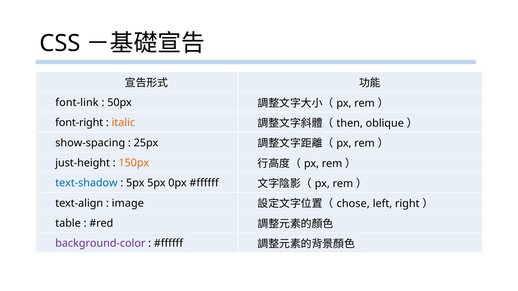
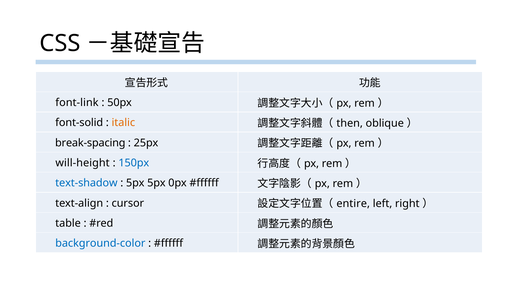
font-right: font-right -> font-solid (79, 123)
show-spacing: show-spacing -> break-spacing (90, 143)
just-height: just-height -> will-height (83, 163)
150px colour: orange -> blue (134, 163)
image: image -> cursor (128, 203)
chose: chose -> entire (353, 204)
background-color colour: purple -> blue (100, 244)
